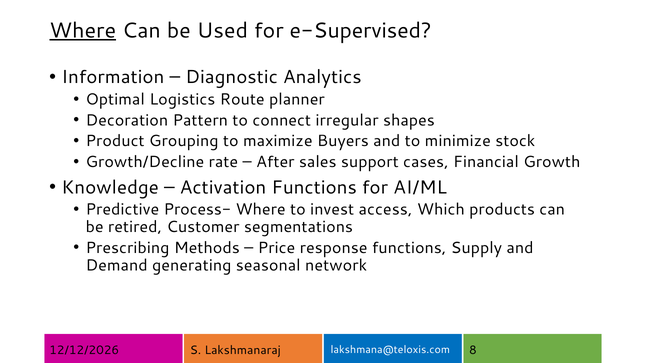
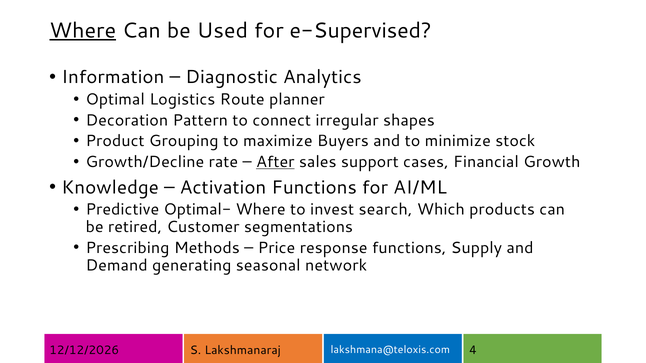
After underline: none -> present (275, 162)
Process-: Process- -> Optimal- (197, 210)
access: access -> search (385, 210)
8: 8 -> 4 (473, 350)
